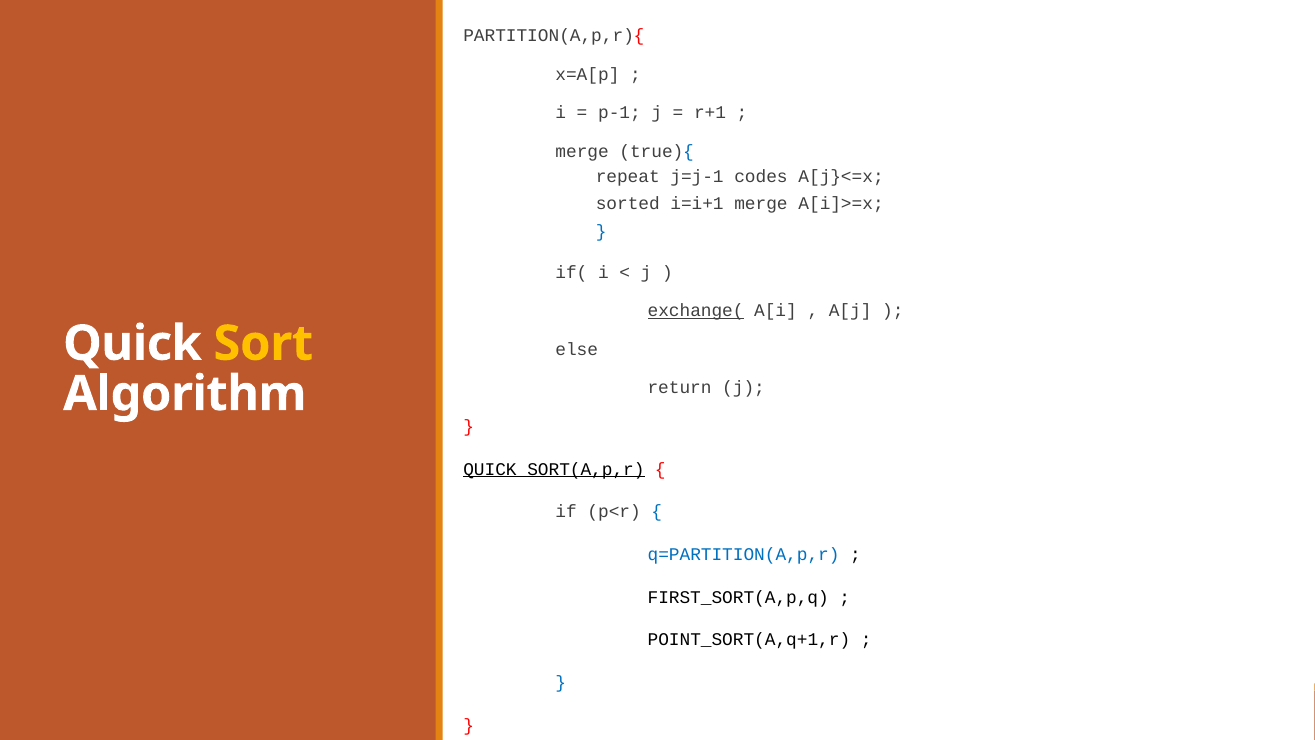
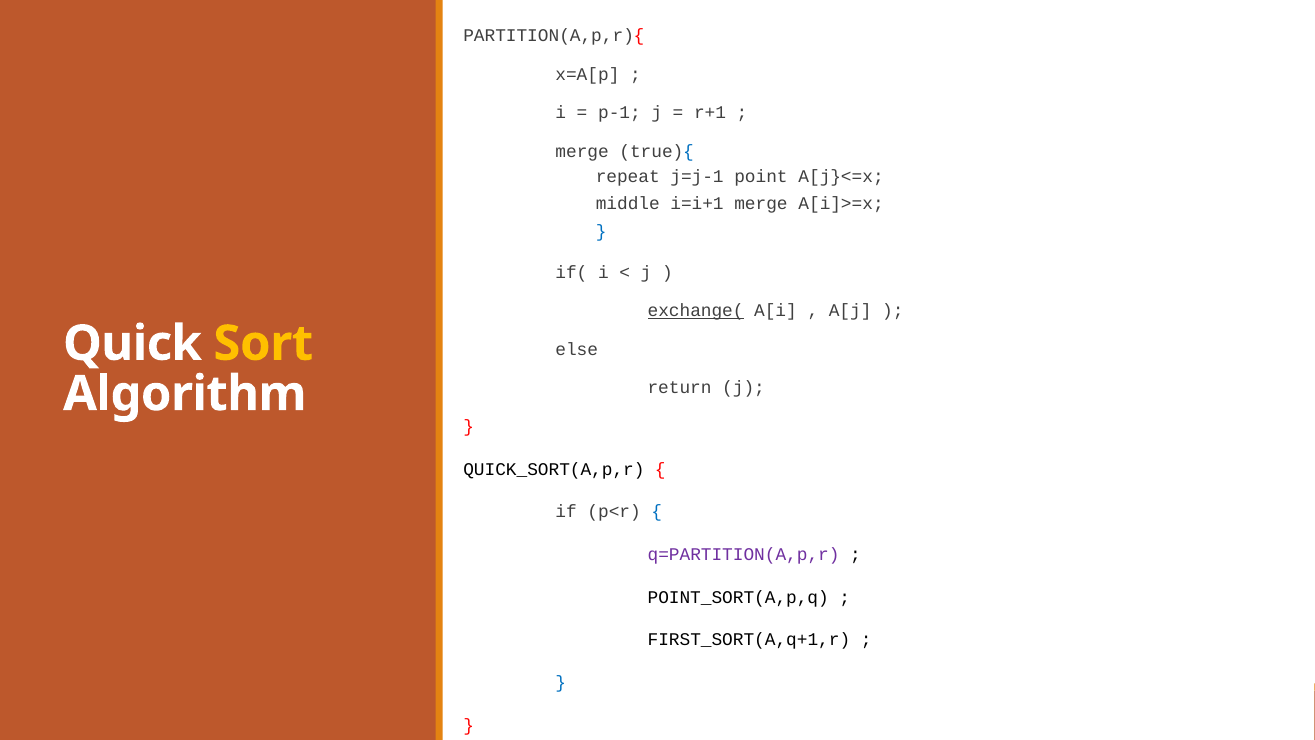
codes: codes -> point (761, 176)
sorted: sorted -> middle (628, 204)
QUICK_SORT(A,p,r underline: present -> none (554, 469)
q=PARTITION(A,p,r colour: blue -> purple (744, 554)
FIRST_SORT(A,p,q: FIRST_SORT(A,p,q -> POINT_SORT(A,p,q (738, 597)
POINT_SORT(A,q+1,r: POINT_SORT(A,q+1,r -> FIRST_SORT(A,q+1,r (749, 640)
